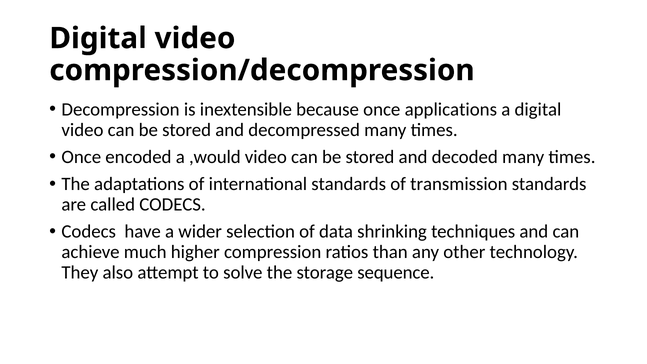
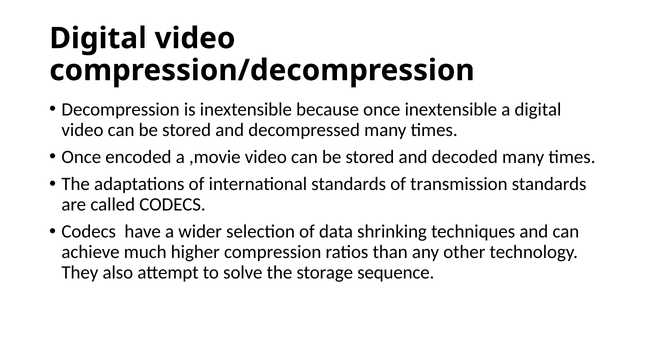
once applications: applications -> inextensible (451, 109)
,would: ,would -> ,movie (215, 157)
